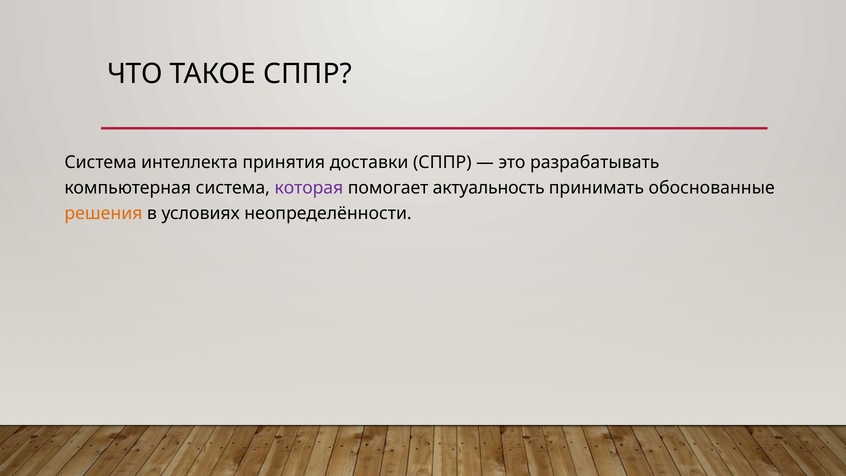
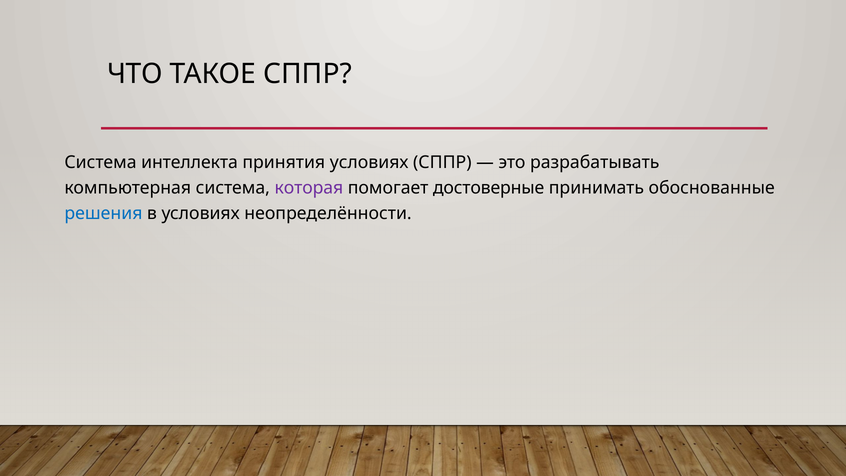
принятия доставки: доставки -> условиях (369, 162)
актуальность: актуальность -> достоверные (489, 188)
решения colour: orange -> blue (103, 213)
